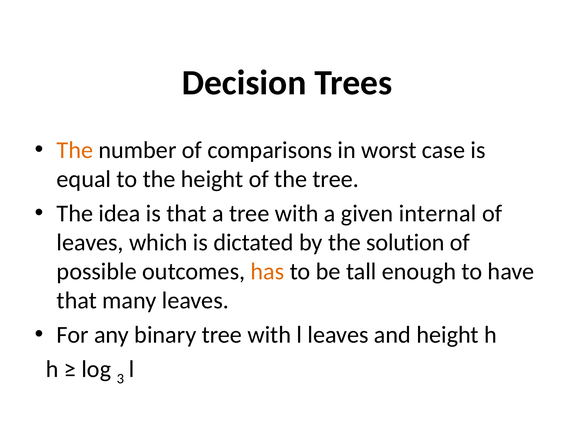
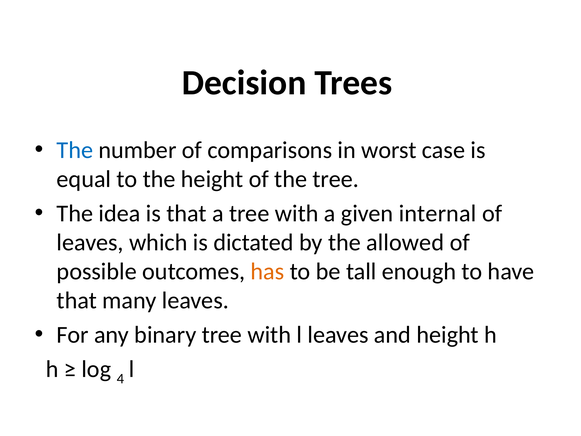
The colour: orange -> blue (75, 150)
solution: solution -> allowed (405, 242)
3: 3 -> 4 (120, 378)
